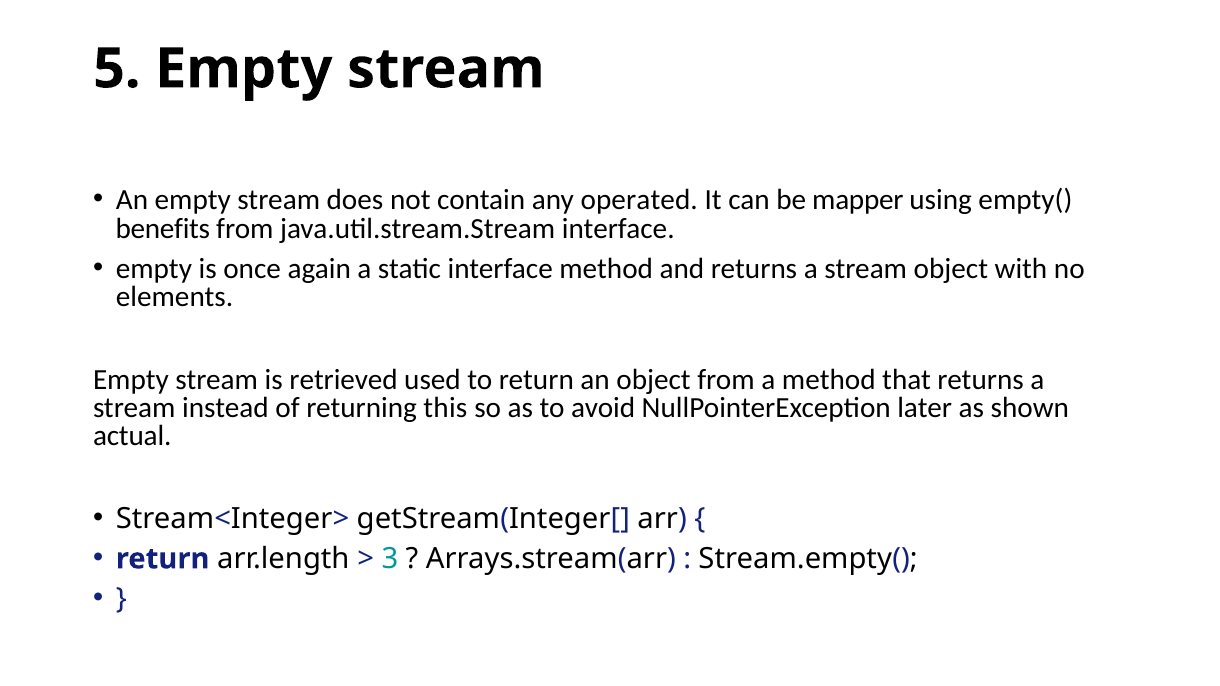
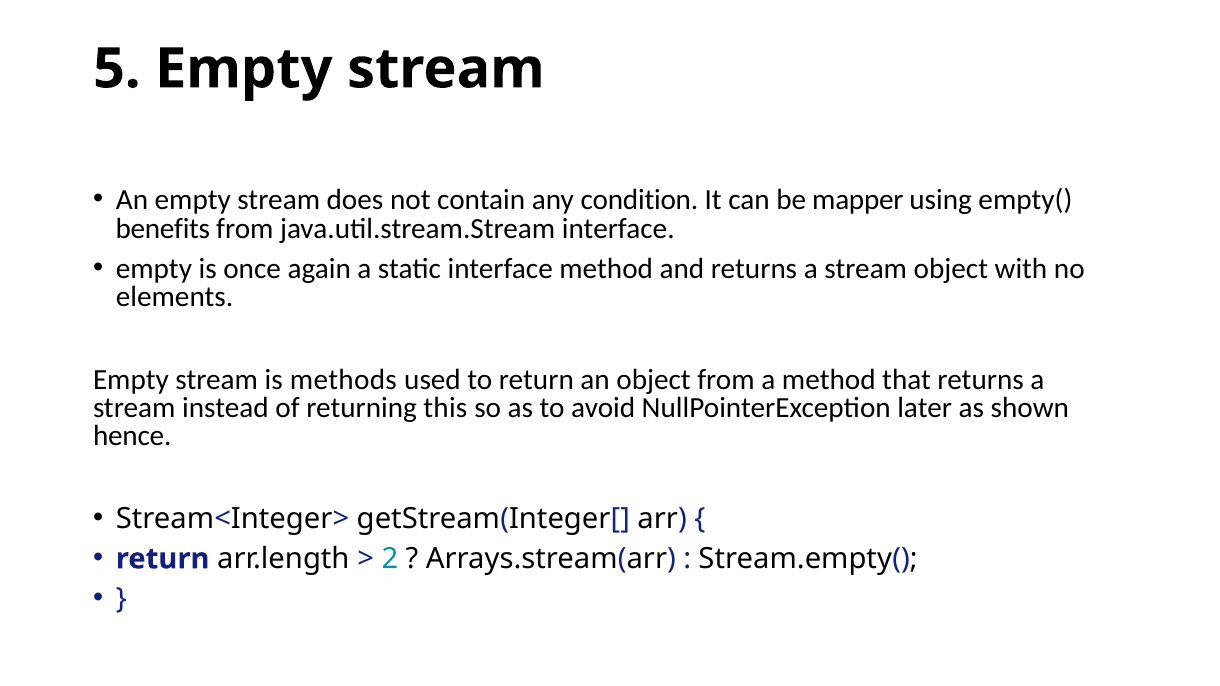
operated: operated -> condition (639, 200)
retrieved: retrieved -> methods (343, 380)
actual: actual -> hence (132, 436)
3: 3 -> 2 (390, 559)
